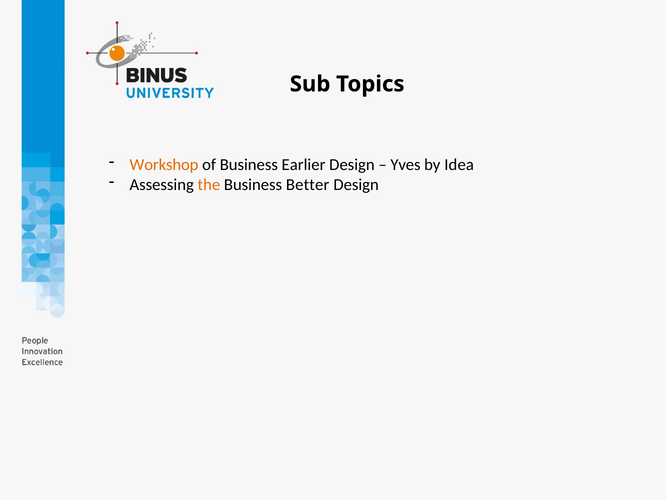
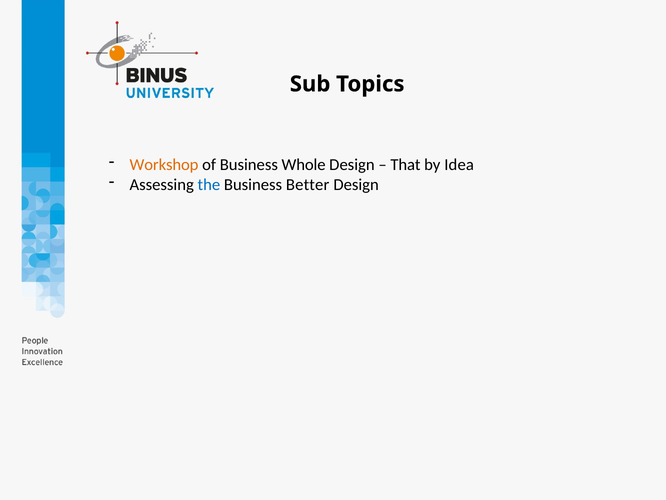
Earlier: Earlier -> Whole (304, 164)
Yves: Yves -> That (405, 164)
the colour: orange -> blue (209, 184)
